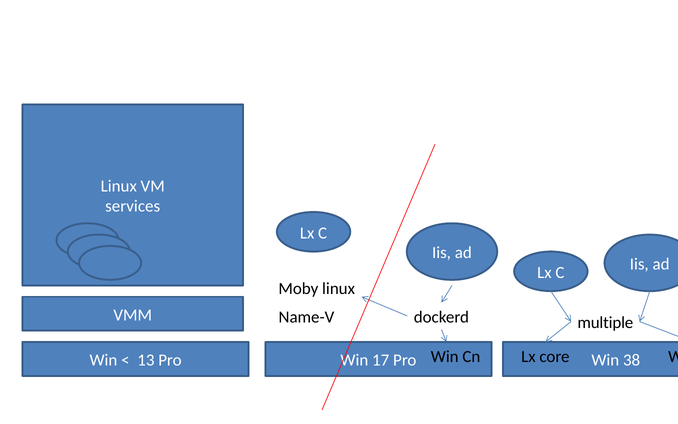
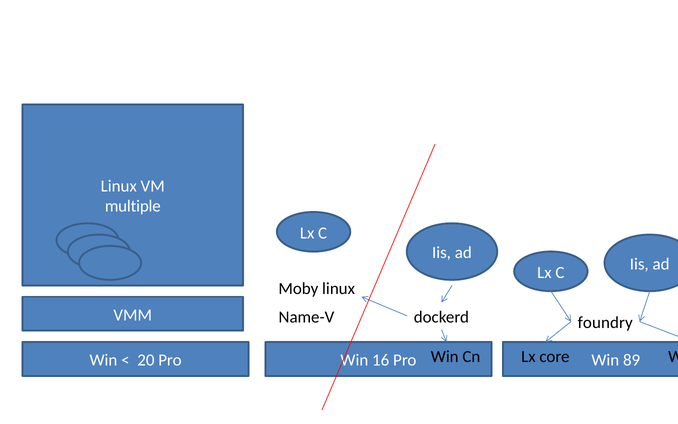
services: services -> multiple (133, 206)
multiple: multiple -> foundry (605, 323)
13: 13 -> 20 (146, 360)
17: 17 -> 16 (381, 360)
38: 38 -> 89 (632, 360)
